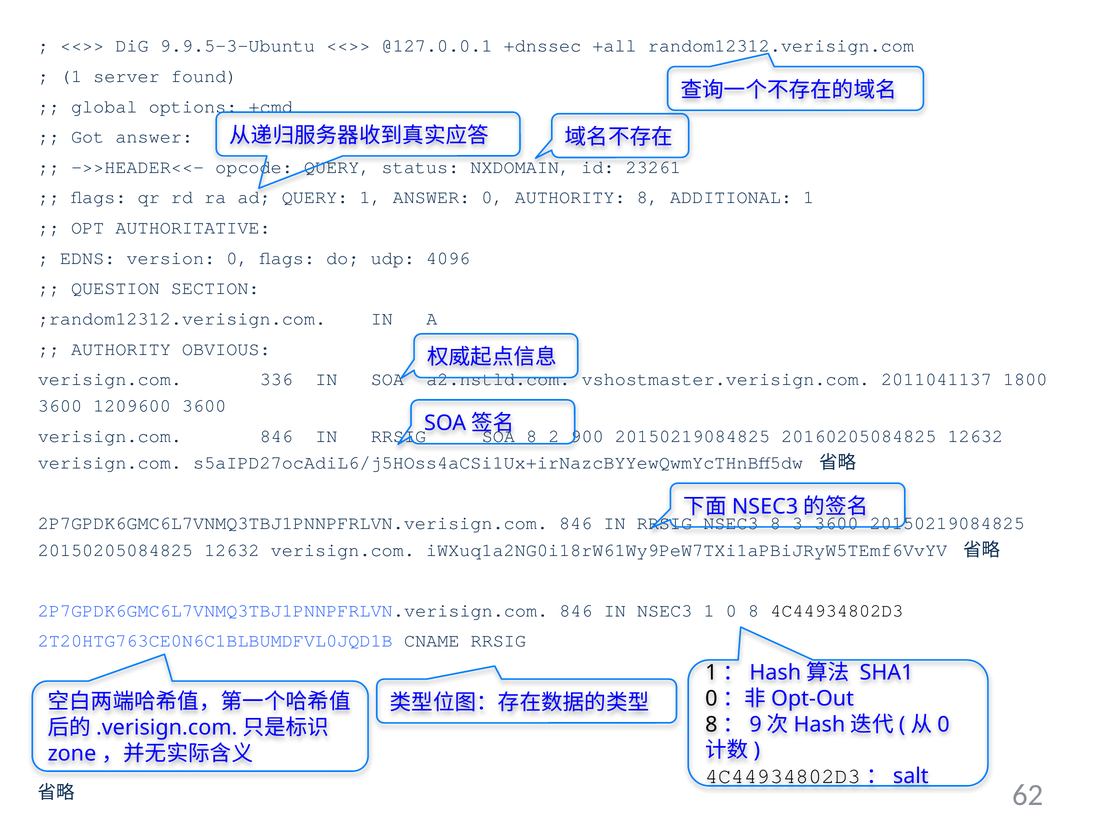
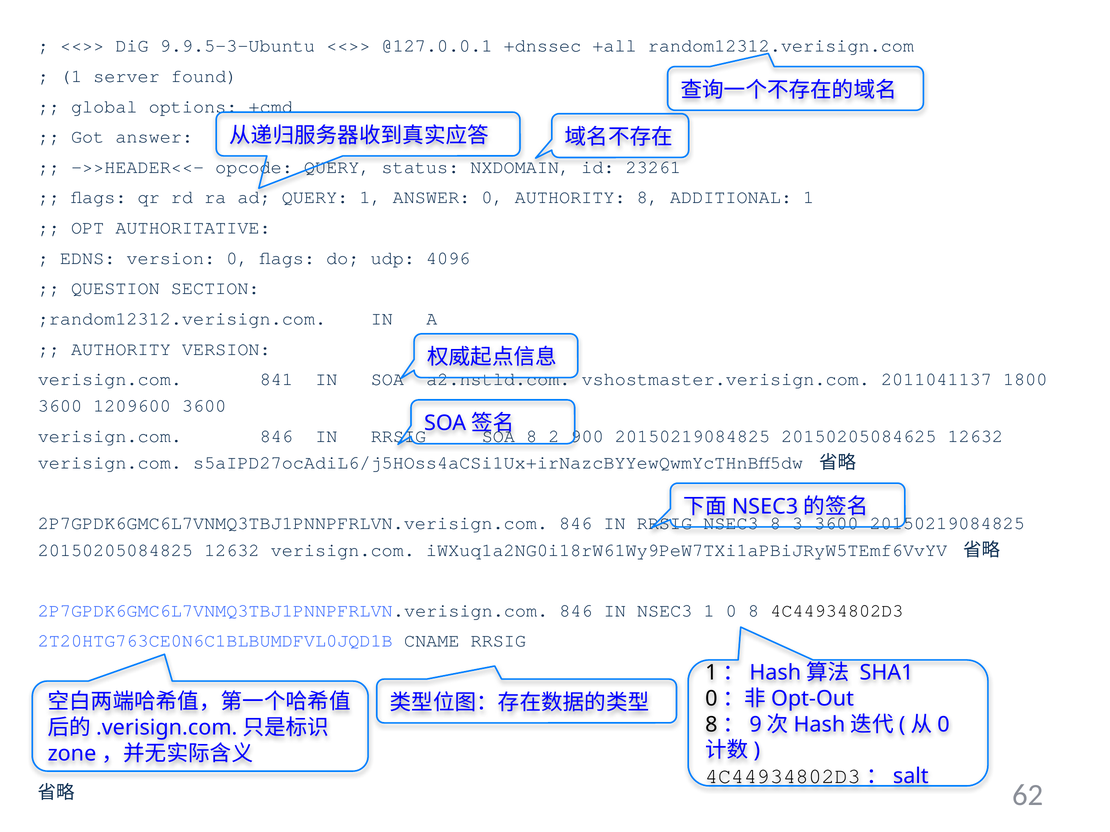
AUTHORITY OBVIOUS: OBVIOUS -> VERSION (226, 349)
336: 336 -> 841 (276, 379)
20160205084825: 20160205084825 -> 20150205084625 (859, 436)
